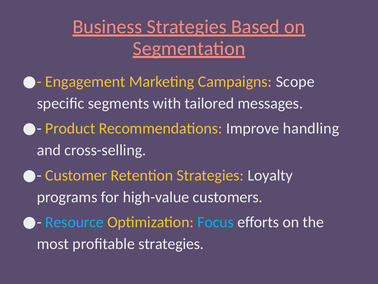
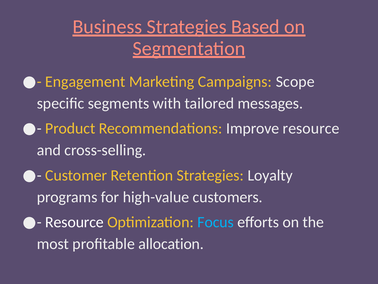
Improve handling: handling -> resource (311, 128)
Resource colour: light blue -> white (75, 222)
profitable strategies: strategies -> allocation (171, 244)
